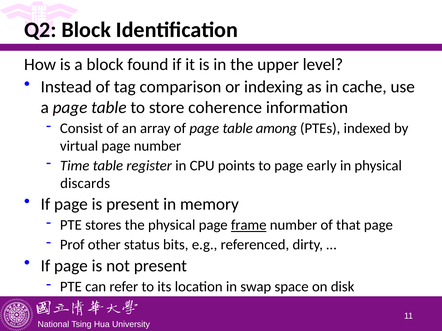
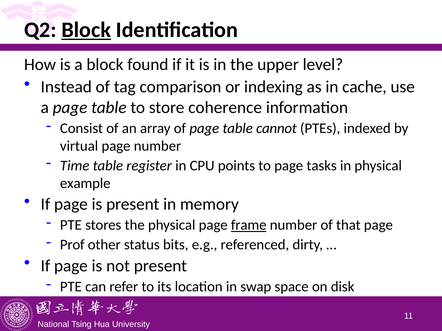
Block underline: none -> present (86, 30)
among: among -> cannot (276, 129)
early: early -> tasks (322, 166)
discards: discards -> example (85, 183)
